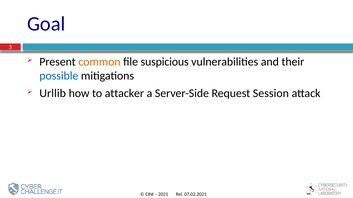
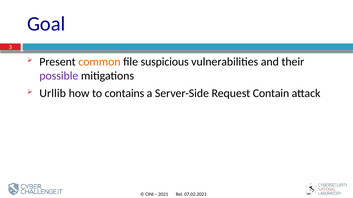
possible colour: blue -> purple (59, 76)
attacker: attacker -> contains (124, 94)
Session: Session -> Contain (271, 94)
